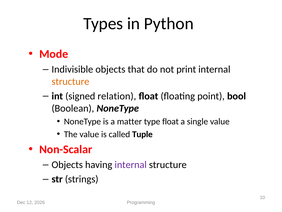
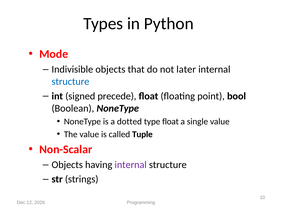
print: print -> later (186, 69)
structure colour: orange -> blue (70, 81)
relation: relation -> precede (117, 96)
matter: matter -> dotted (129, 121)
